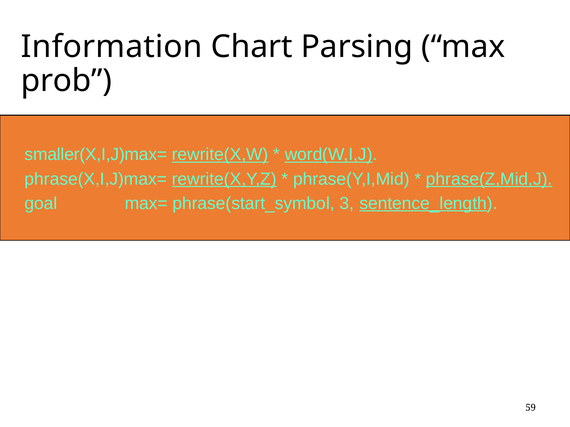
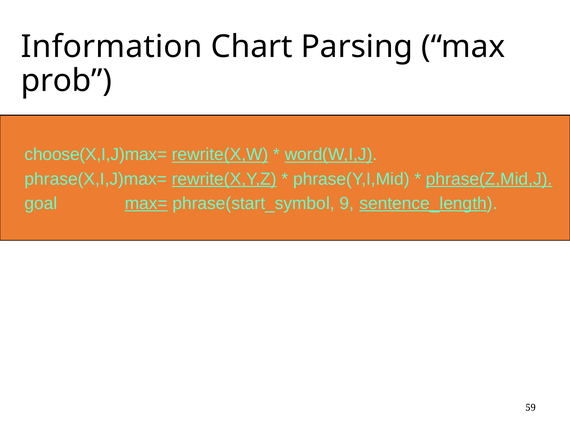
smaller(X,I,J)max=: smaller(X,I,J)max= -> choose(X,I,J)max= (96, 155)
max= underline: none -> present (146, 204)
3: 3 -> 9 (347, 204)
